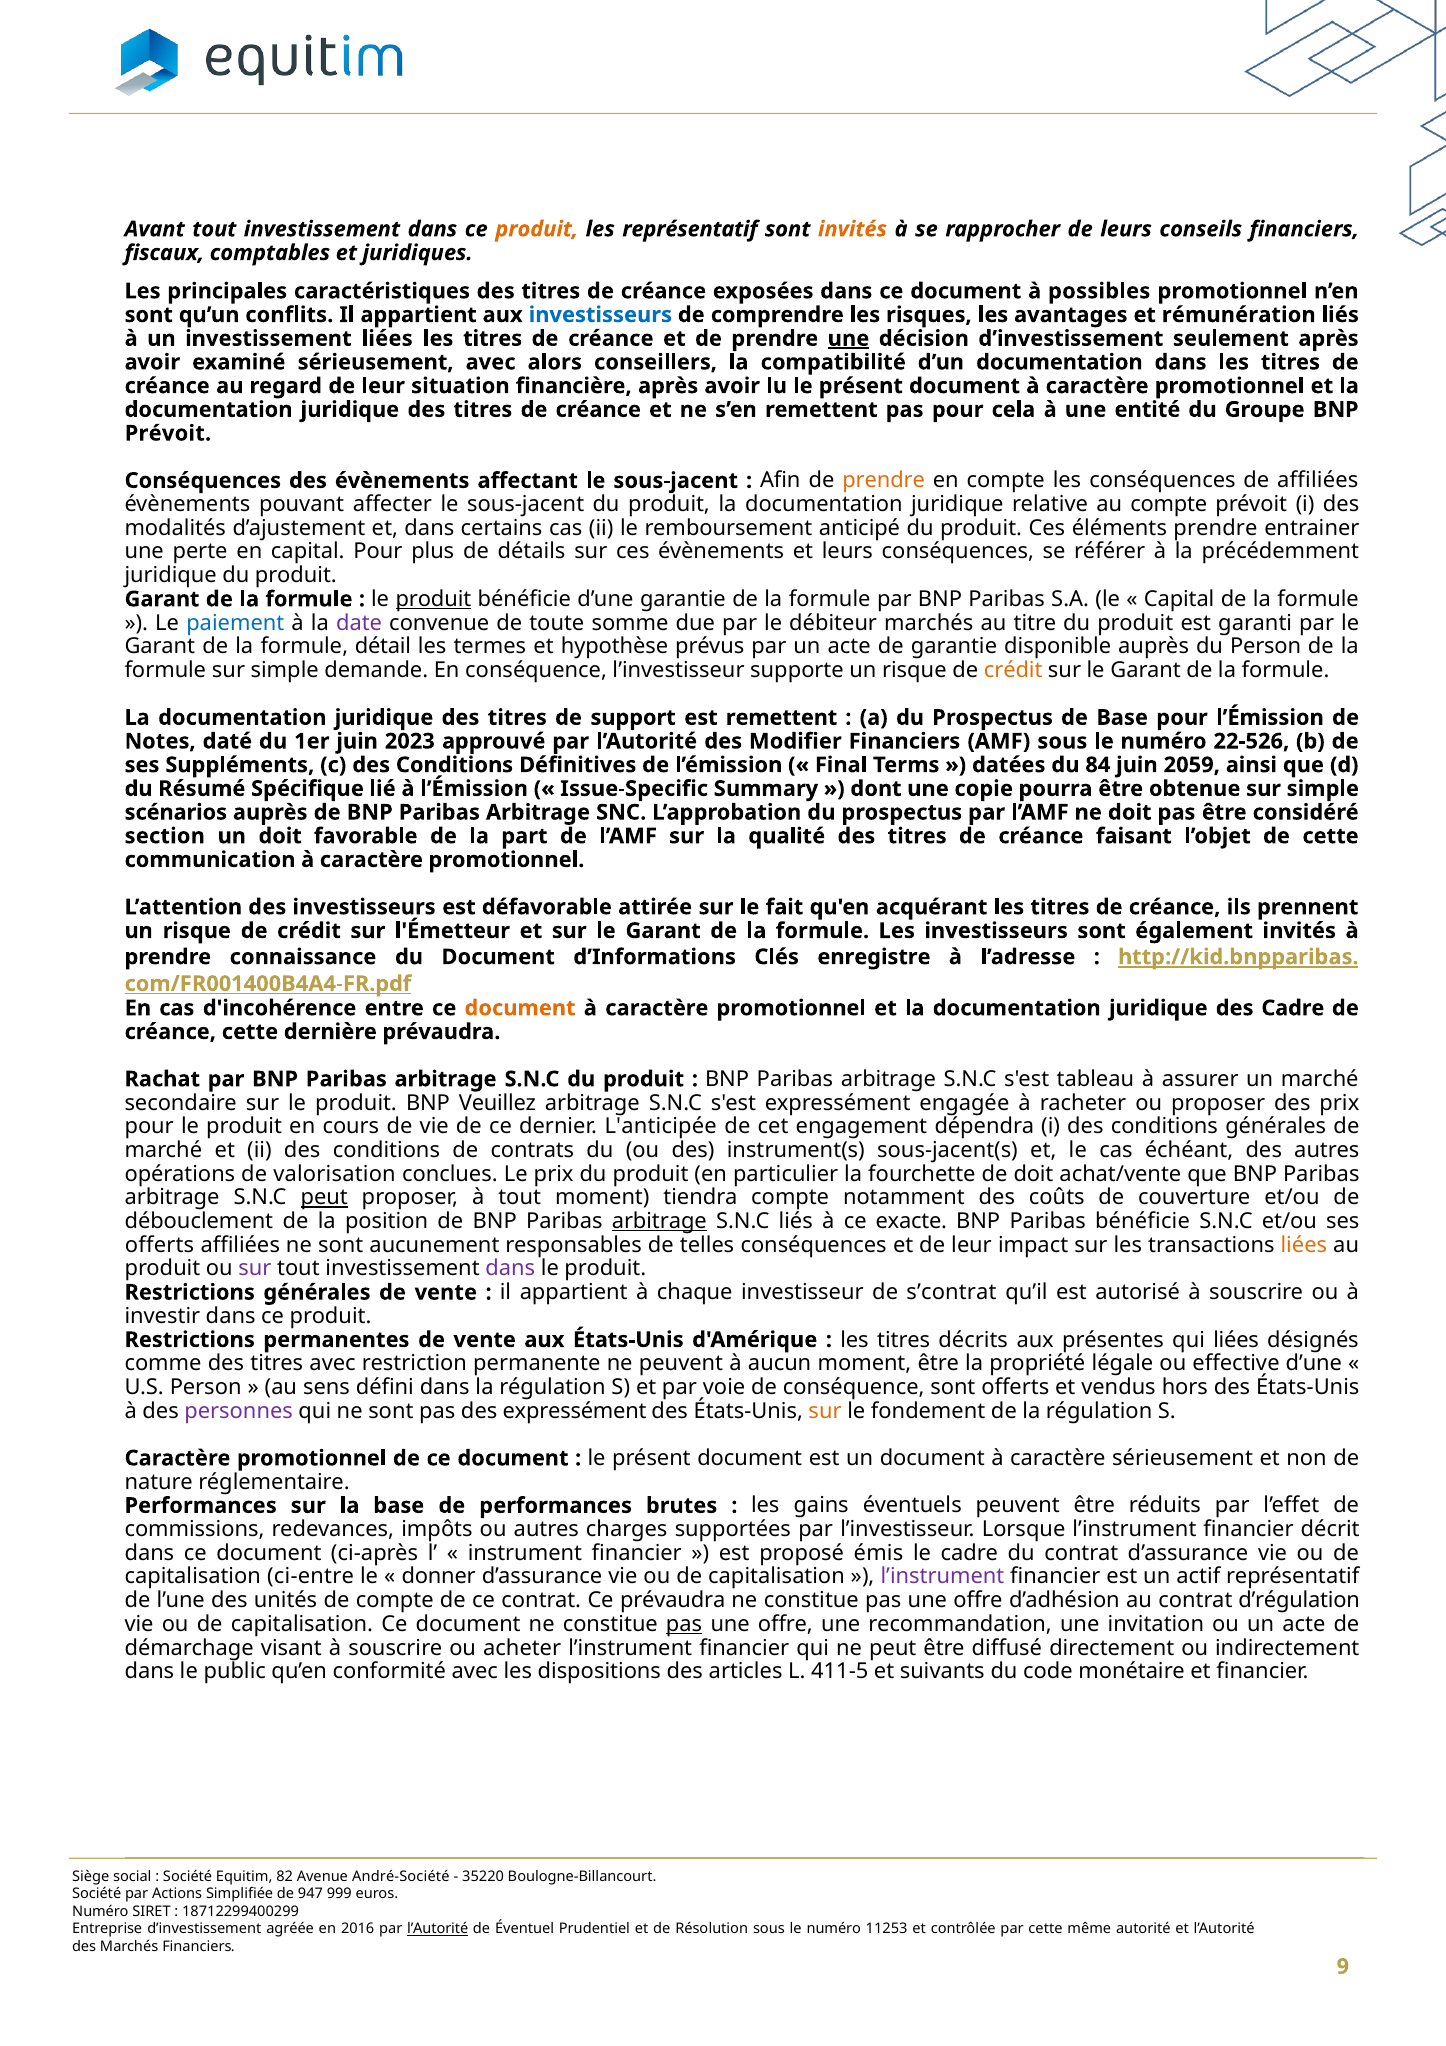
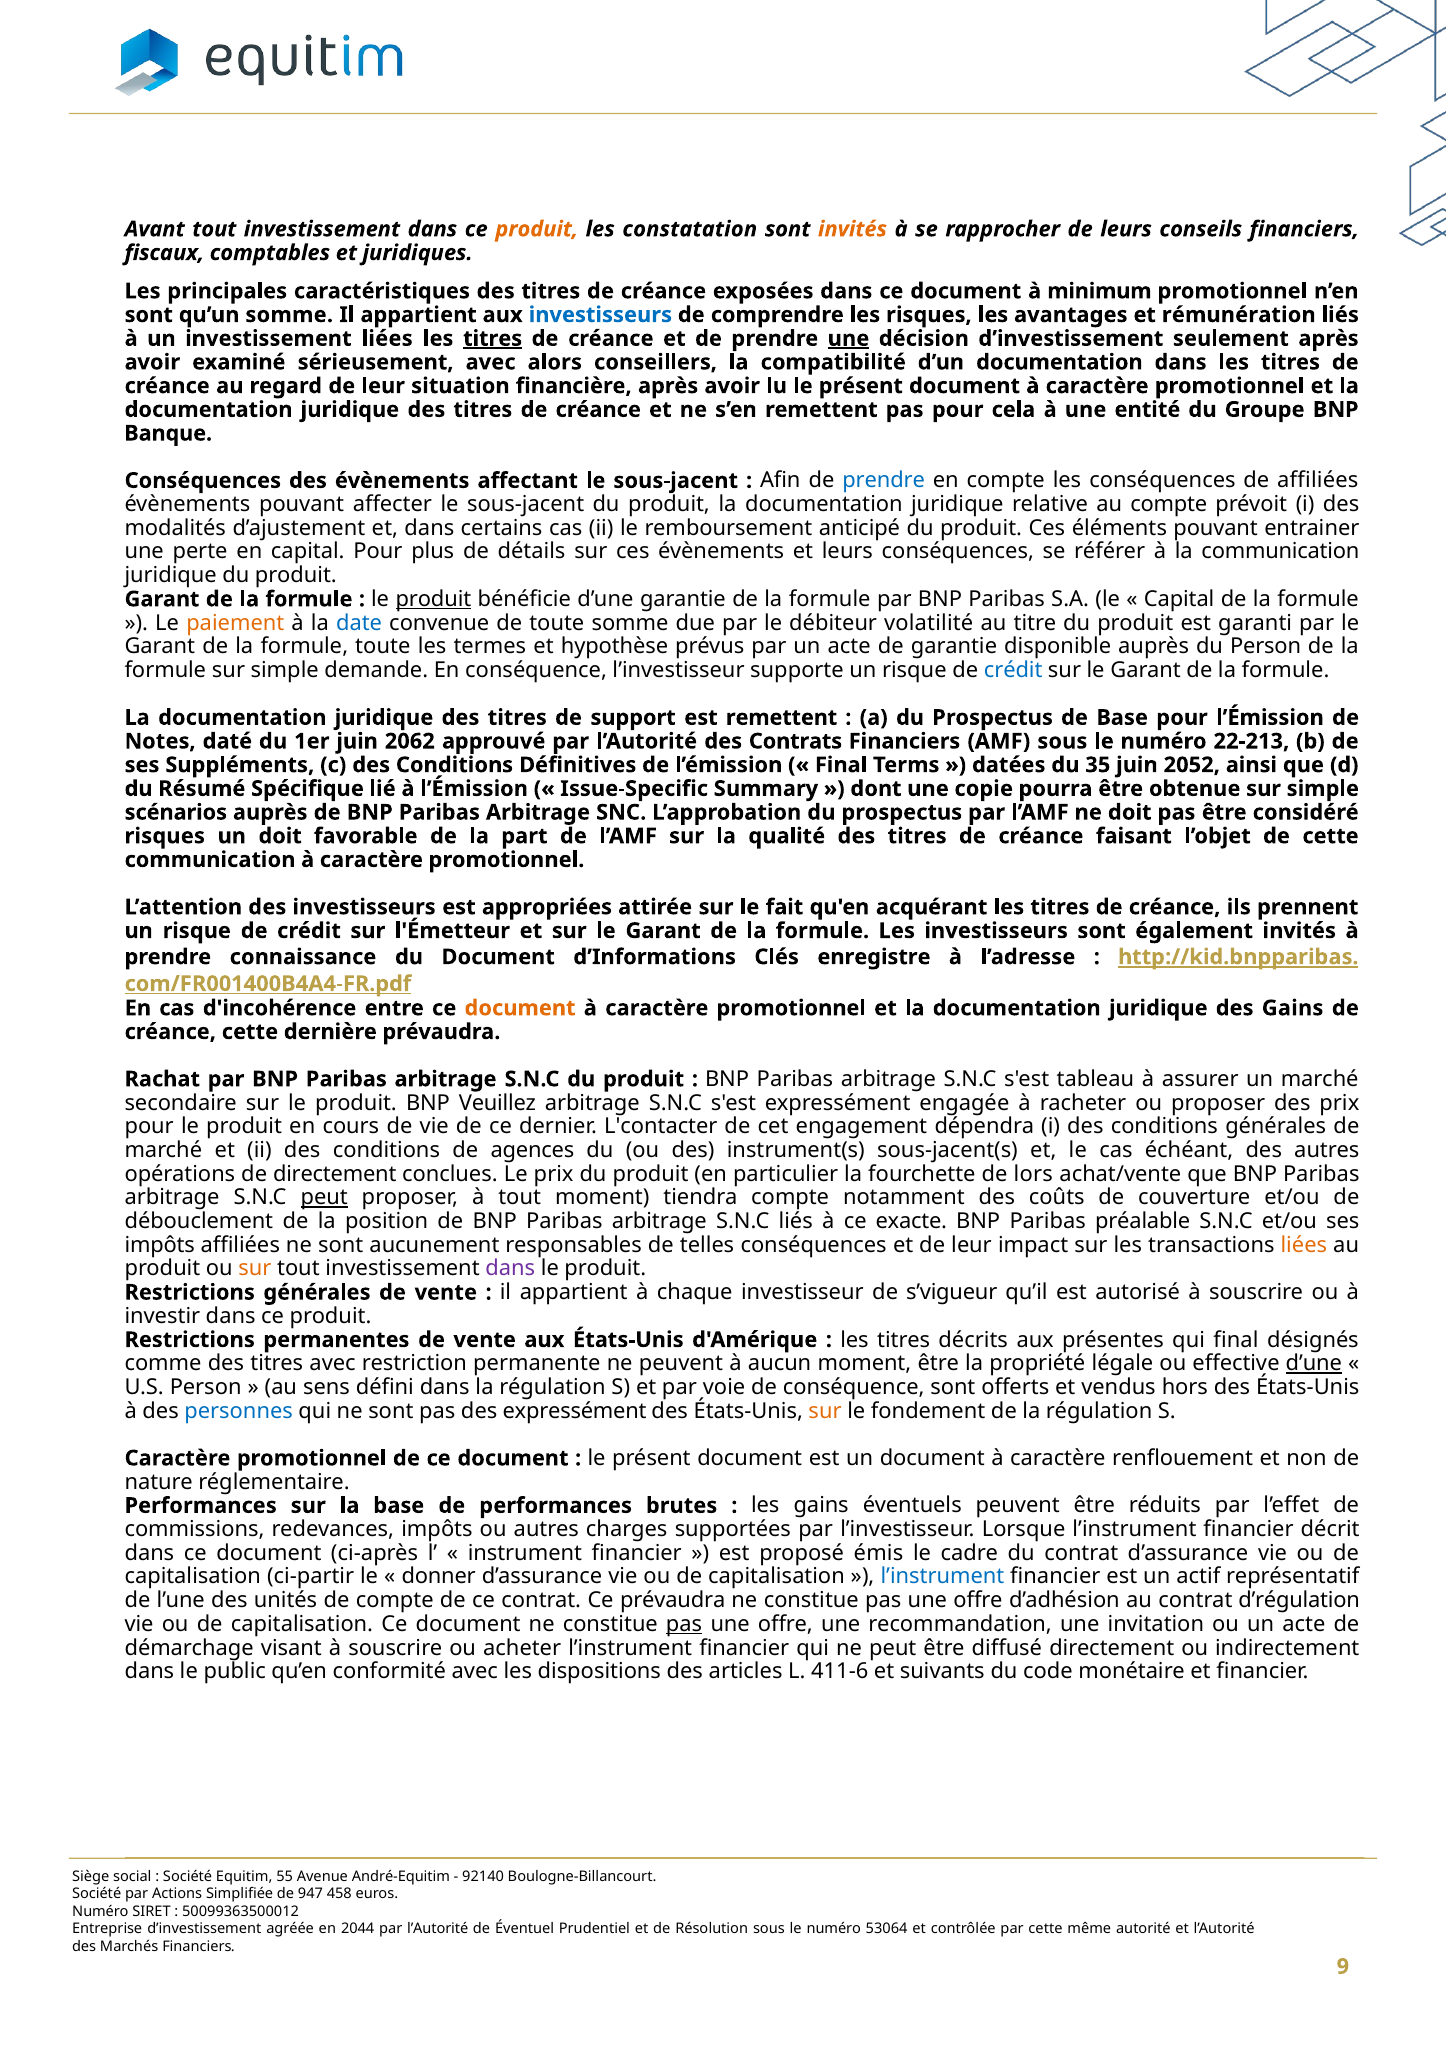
les représentatif: représentatif -> constatation (690, 229)
possibles: possibles -> minimum (1099, 291)
qu’un conflits: conflits -> somme (289, 315)
titres underline: none -> present (493, 338)
Prévoit: Prévoit -> Banque (168, 433)
prendre colour: orange -> blue (884, 480)
éléments prendre: prendre -> pouvant (1216, 528)
la précédemment: précédemment -> communication (1280, 552)
paiement colour: blue -> orange (235, 623)
date colour: purple -> blue (359, 623)
débiteur marchés: marchés -> volatilité (929, 623)
formule détail: détail -> toute (383, 646)
crédit colour: orange -> blue (1013, 670)
2023: 2023 -> 2062 (410, 741)
Modifier: Modifier -> Contrats (795, 741)
22-526: 22-526 -> 22-213 (1251, 741)
84: 84 -> 35 (1098, 765)
2059: 2059 -> 2052 (1192, 765)
section: section -> risques (165, 836)
défavorable: défavorable -> appropriées (547, 907)
des Cadre: Cadre -> Gains (1293, 1008)
L'anticipée: L'anticipée -> L'contacter (661, 1126)
contrats: contrats -> agences (532, 1150)
de valorisation: valorisation -> directement (335, 1173)
de doit: doit -> lors (1033, 1173)
arbitrage underline: present -> none (659, 1221)
Paribas bénéficie: bénéficie -> préalable (1143, 1221)
offerts: offerts -> impôts (160, 1244)
sur colour: purple -> orange (255, 1268)
s’contrat: s’contrat -> s’vigueur (952, 1292)
qui liées: liées -> final (1236, 1339)
d’une underline: none -> present (1314, 1363)
personnes colour: purple -> blue (239, 1410)
caractère sérieusement: sérieusement -> renflouement (1183, 1458)
ci-entre: ci-entre -> ci-partir (311, 1576)
l’instrument colour: purple -> blue (942, 1576)
411-5: 411-5 -> 411-6 (840, 1671)
82: 82 -> 55 (285, 1876)
André-Société: André-Société -> André-Equitim (401, 1876)
35220: 35220 -> 92140 (483, 1876)
999: 999 -> 458 (339, 1893)
18712299400299: 18712299400299 -> 50099363500012 (241, 1911)
2016: 2016 -> 2044 (358, 1928)
l’Autorité underline: present -> none (438, 1928)
11253: 11253 -> 53064 (887, 1928)
